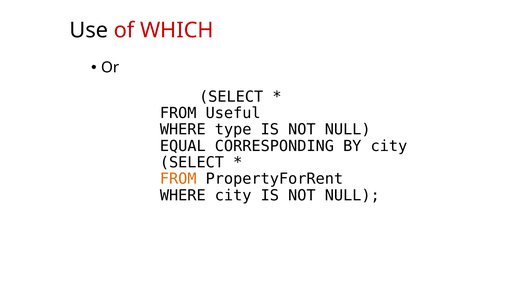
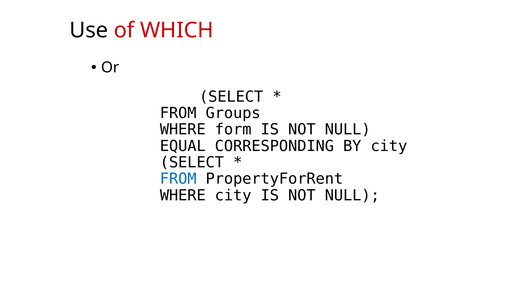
Useful: Useful -> Groups (233, 113)
type: type -> form (233, 130)
FROM colour: orange -> blue (178, 179)
